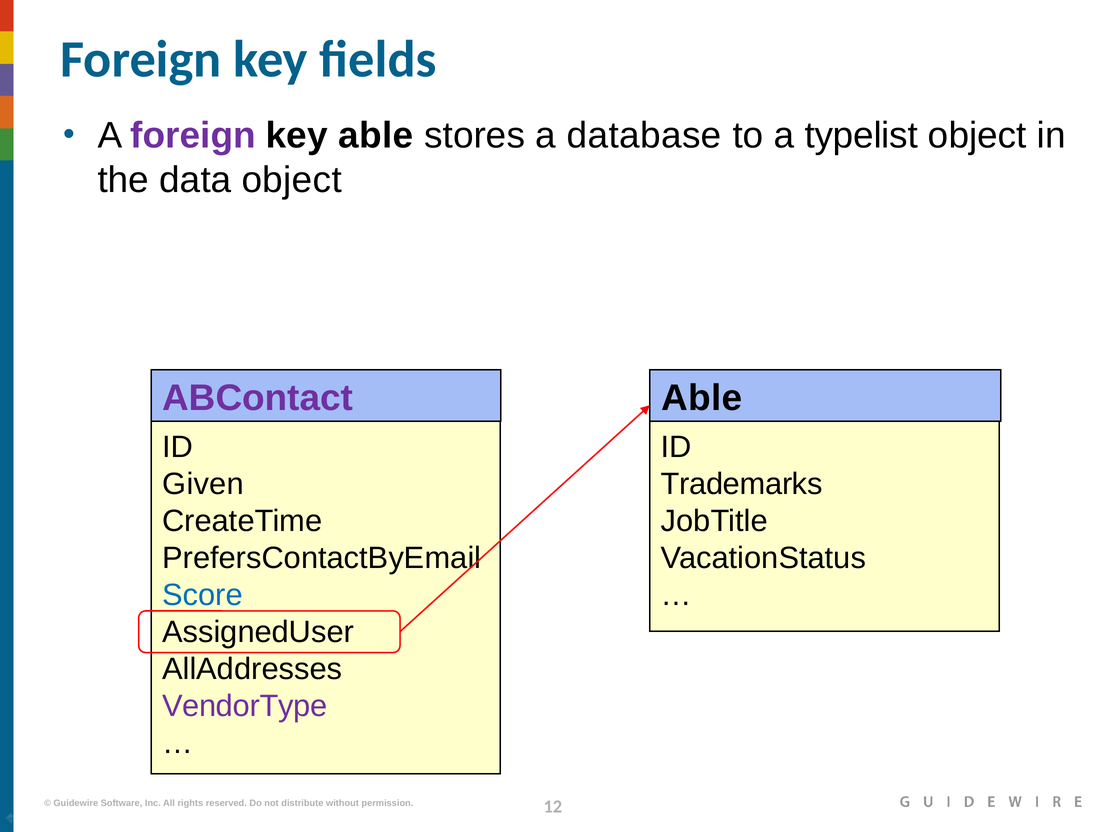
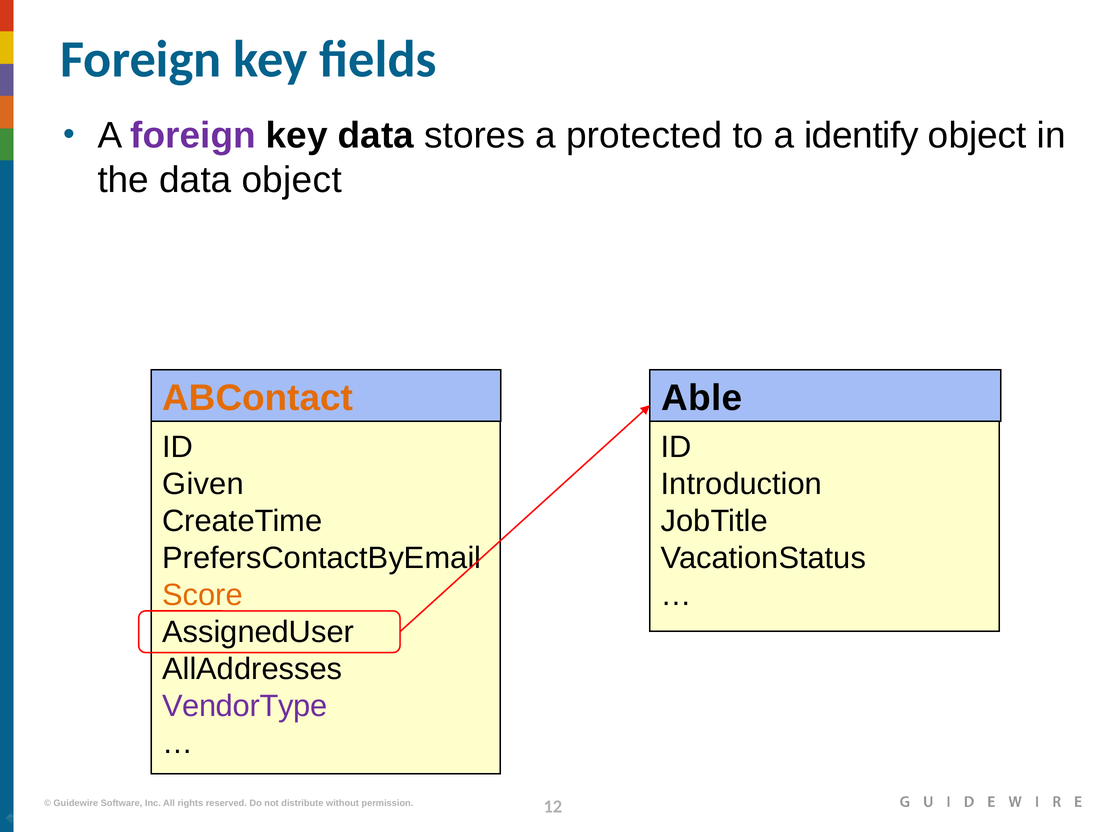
key able: able -> data (376, 136)
database: database -> protected (644, 136)
typelist: typelist -> identify (861, 136)
ABContact colour: purple -> orange (258, 398)
Trademarks: Trademarks -> Introduction (741, 484)
Score colour: blue -> orange (202, 595)
